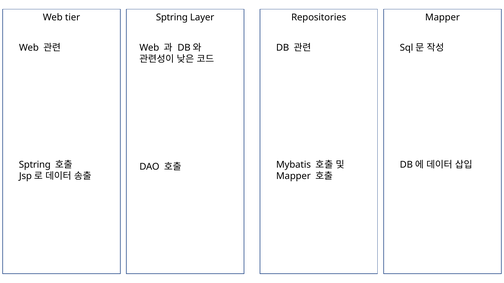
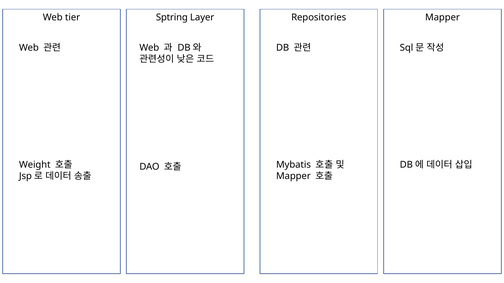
Sptring: Sptring -> Weight (35, 165)
